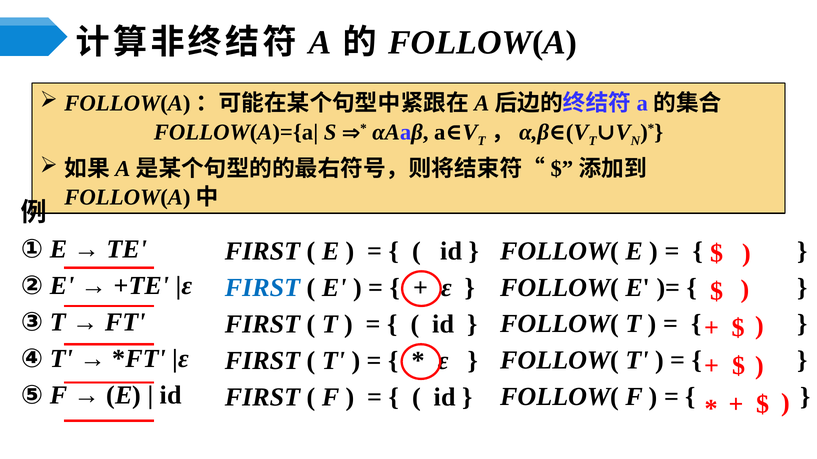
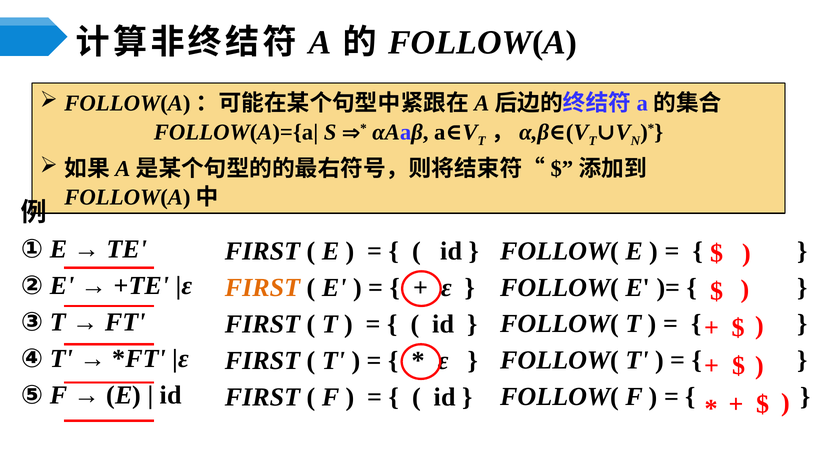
FIRST colour: blue -> orange (262, 288)
